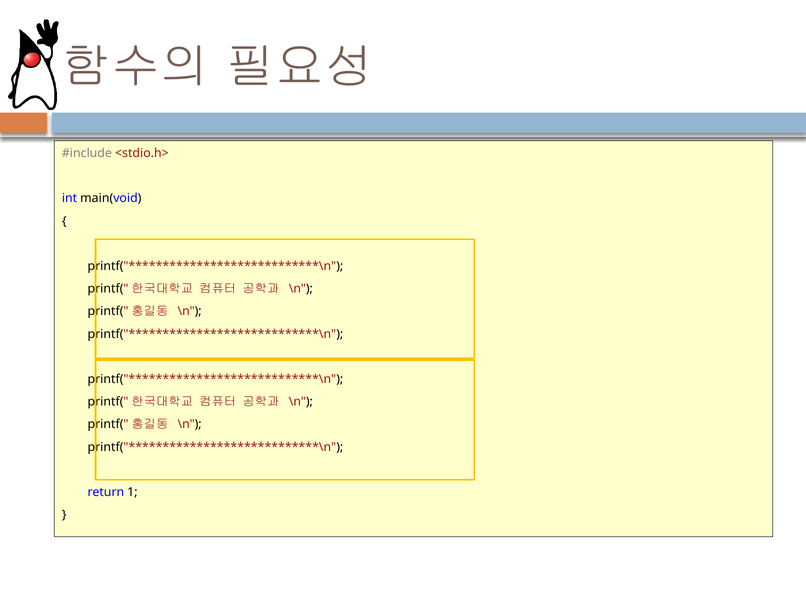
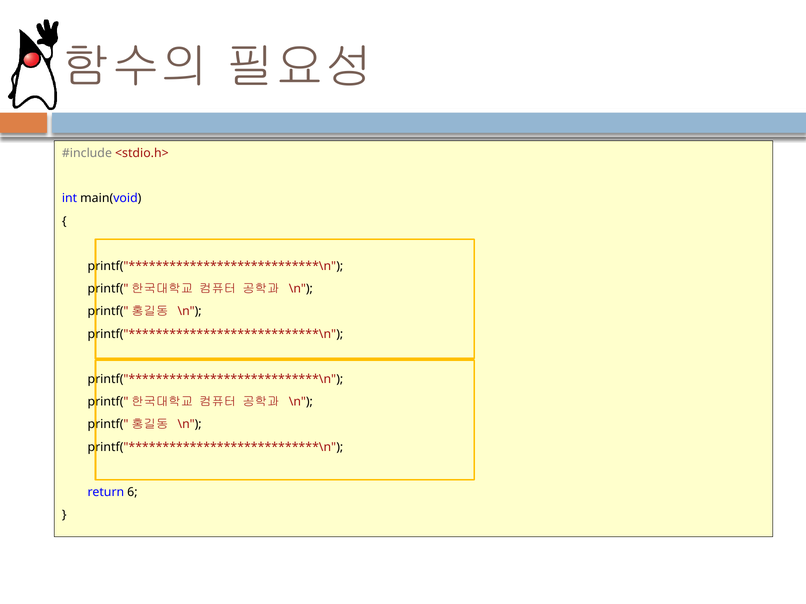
1: 1 -> 6 (132, 493)
